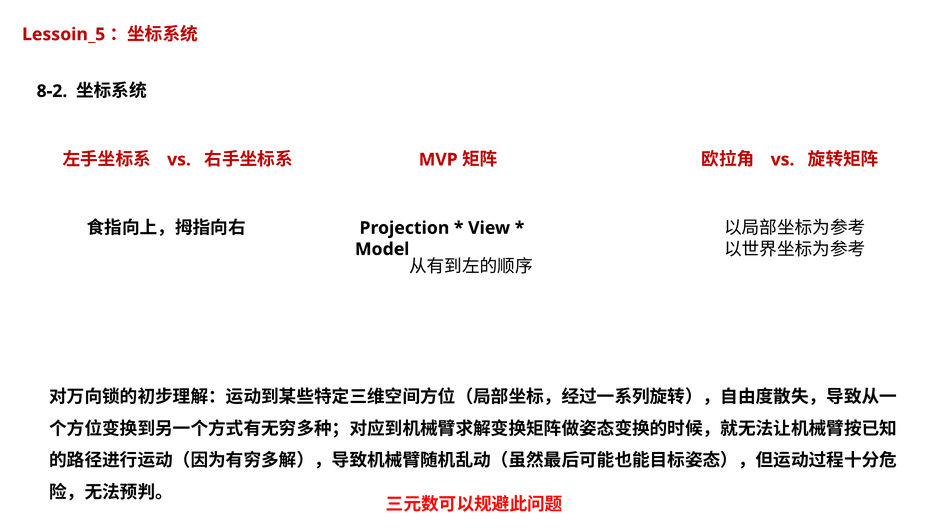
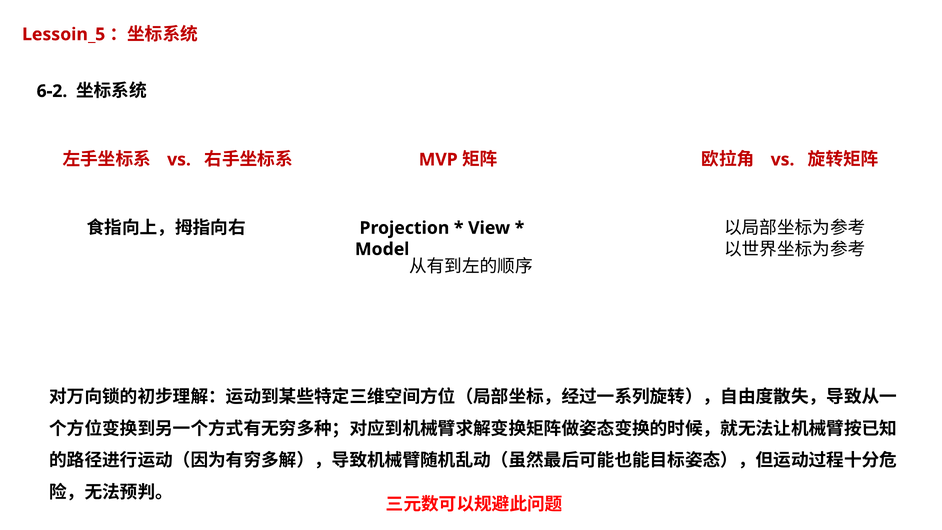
8-2: 8-2 -> 6-2 (52, 91)
